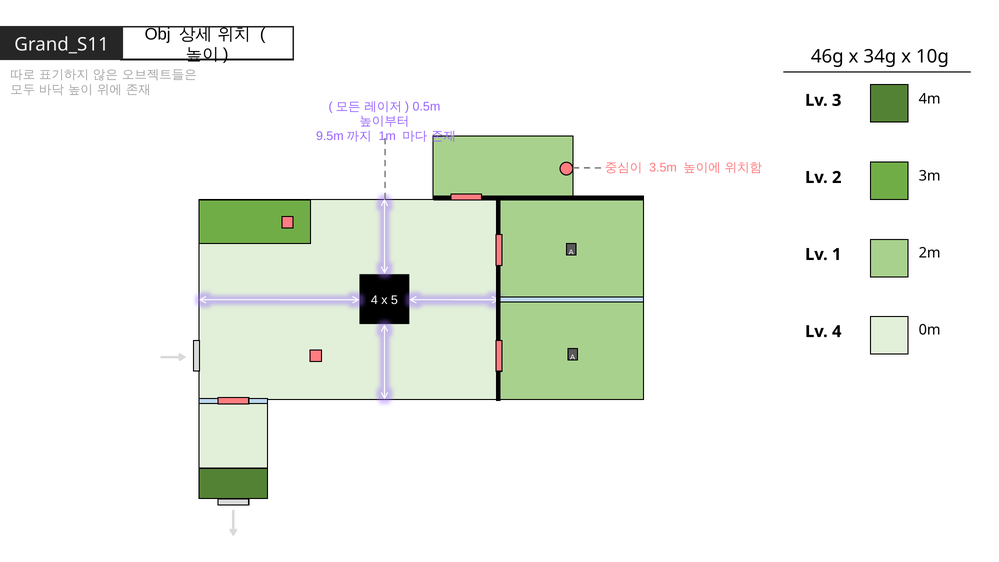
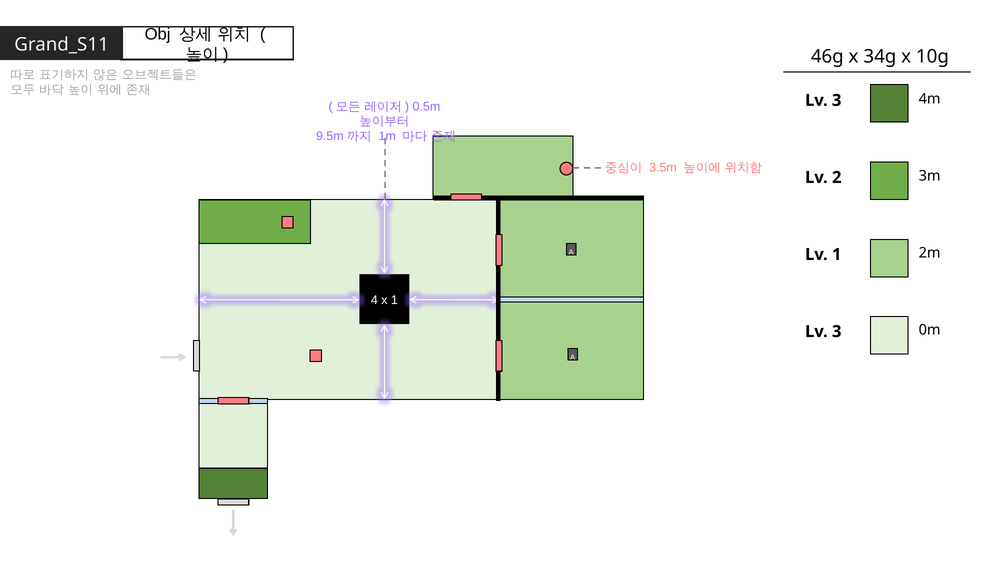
x 5: 5 -> 1 (394, 300)
4: 4 -> 3 (837, 331)
